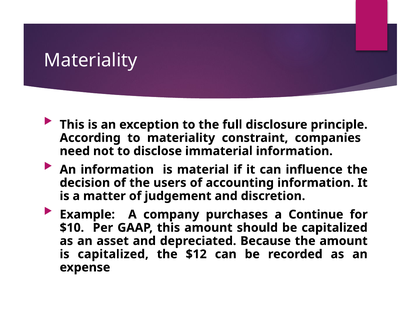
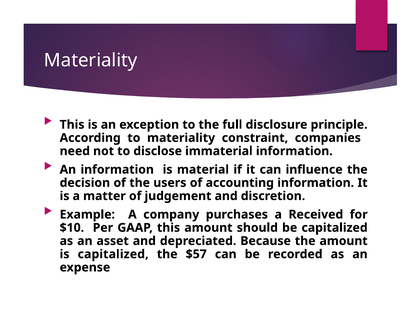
Continue: Continue -> Received (316, 214)
$12: $12 -> $57 (196, 254)
